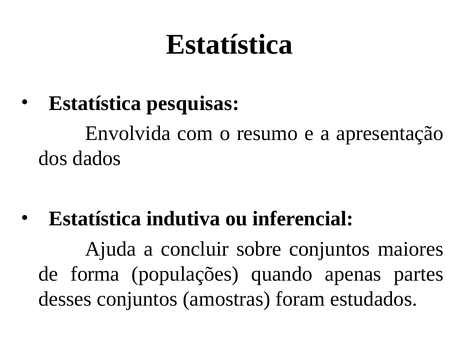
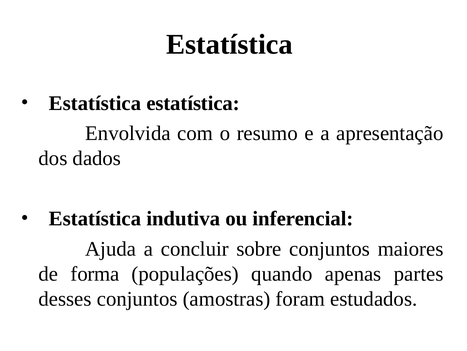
Estatística pesquisas: pesquisas -> estatística (193, 103)
